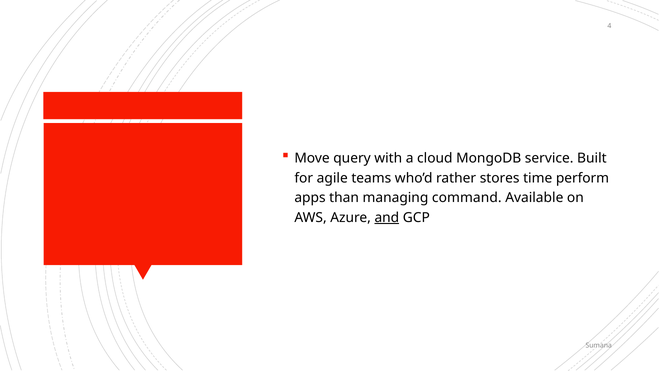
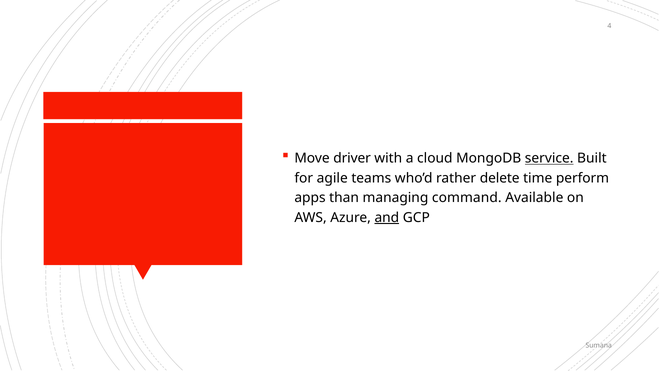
query: query -> driver (352, 158)
service underline: none -> present (549, 158)
stores: stores -> delete (500, 178)
